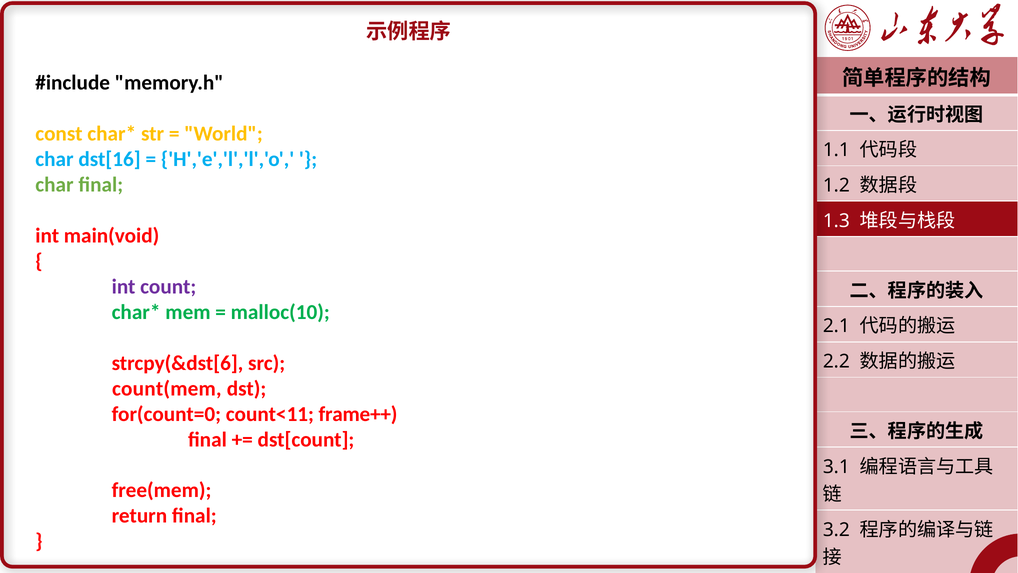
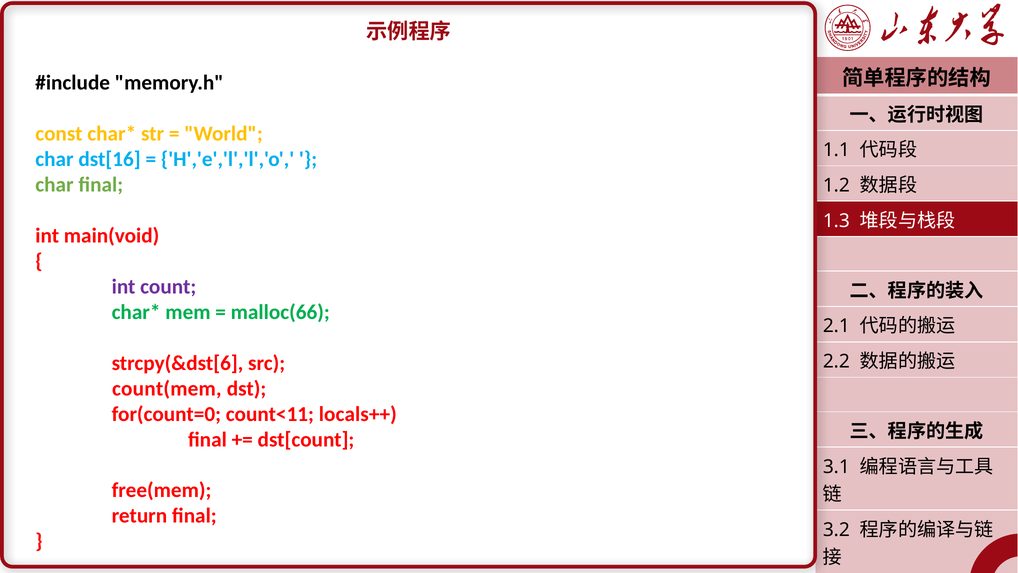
malloc(10: malloc(10 -> malloc(66 (280, 312)
frame++: frame++ -> locals++ (358, 414)
